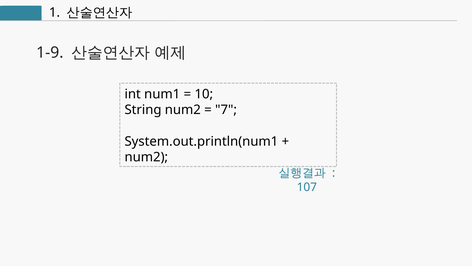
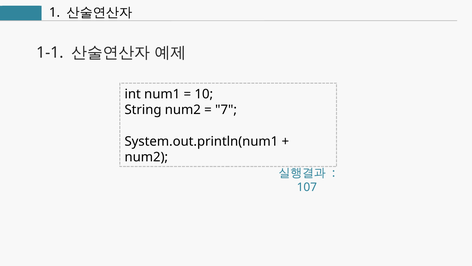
1-9: 1-9 -> 1-1 (50, 52)
